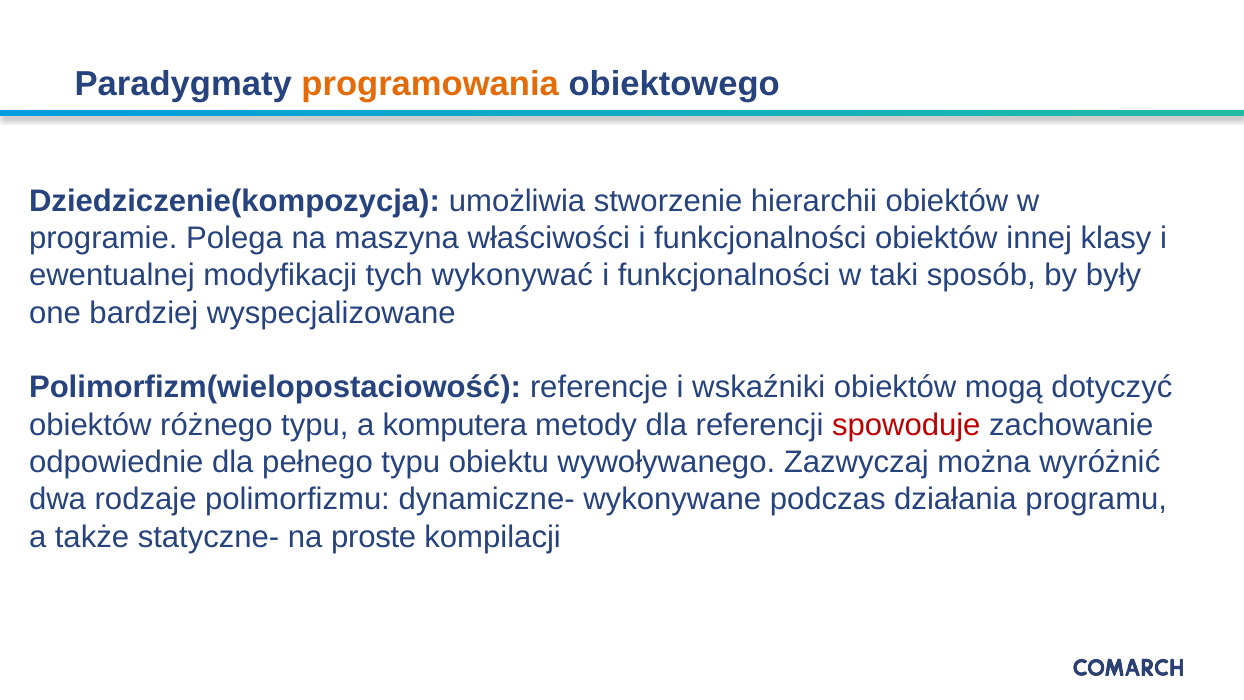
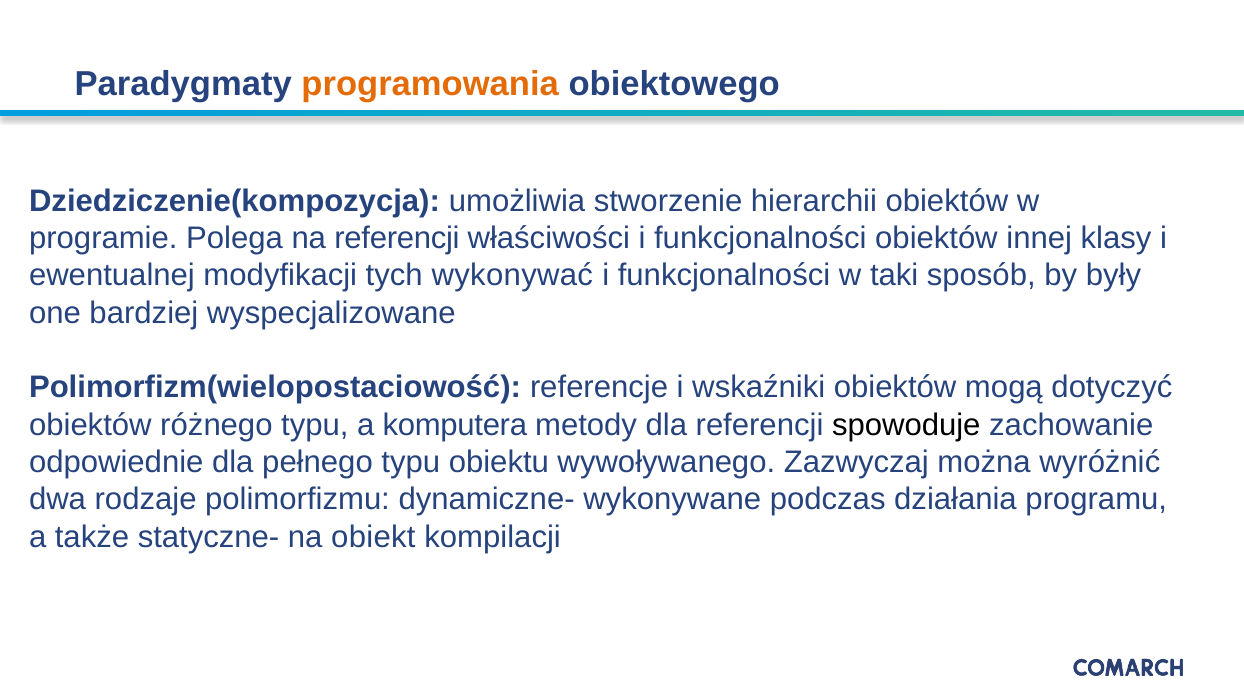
na maszyna: maszyna -> referencji (397, 238)
spowoduje colour: red -> black (906, 425)
proste: proste -> obiekt (373, 537)
